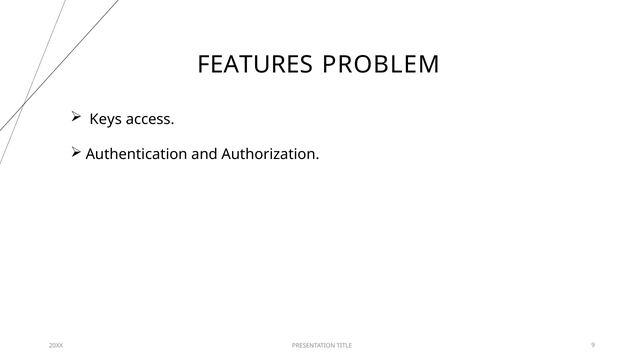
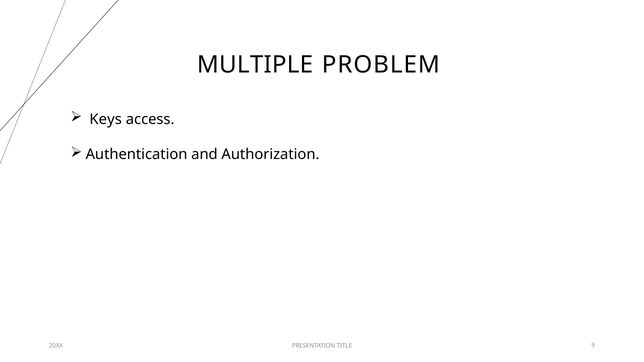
FEATURES: FEATURES -> MULTIPLE (255, 65)
